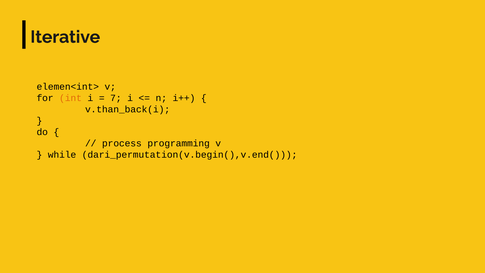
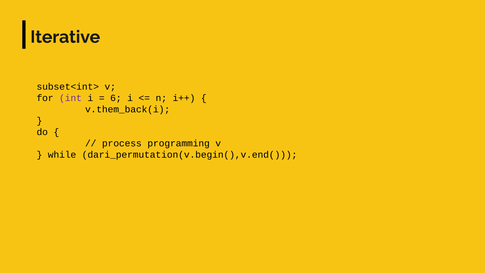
elemen<int>: elemen<int> -> subset<int> (68, 87)
int colour: orange -> purple (71, 98)
7: 7 -> 6 (116, 98)
v.than_back(i: v.than_back(i -> v.them_back(i (128, 109)
